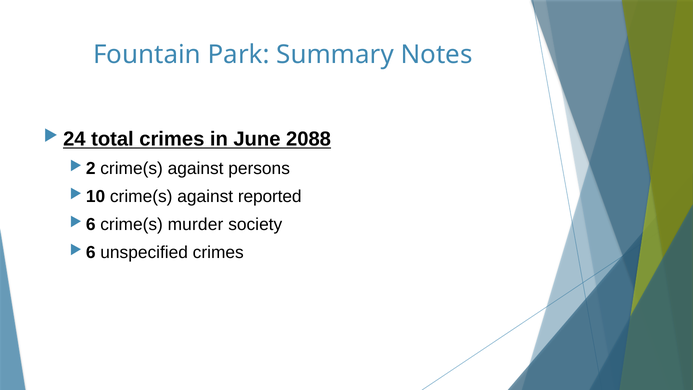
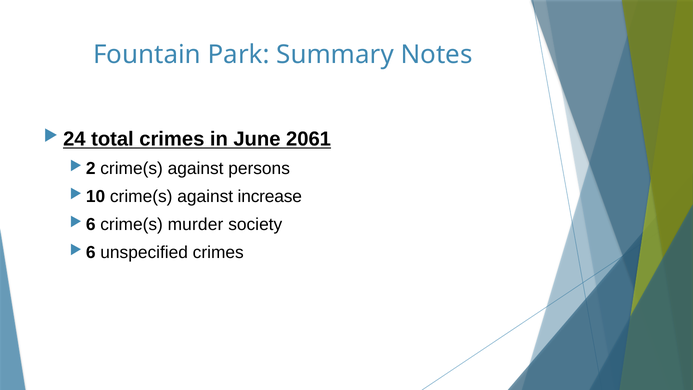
2088: 2088 -> 2061 (309, 139)
reported: reported -> increase (270, 197)
